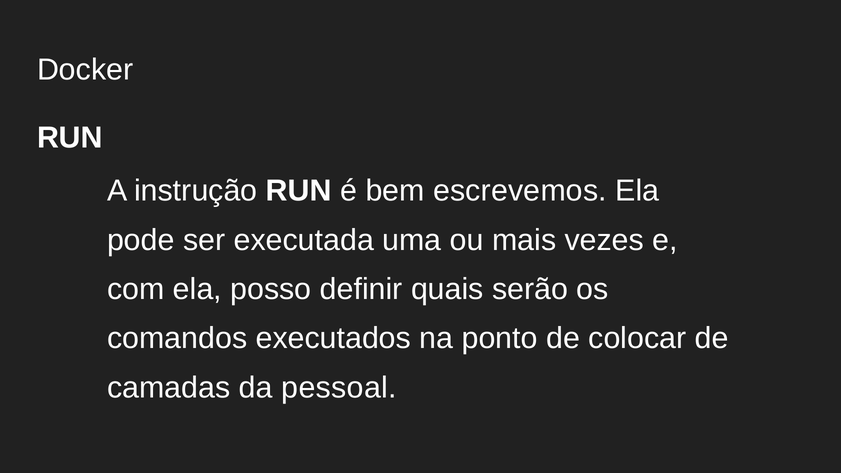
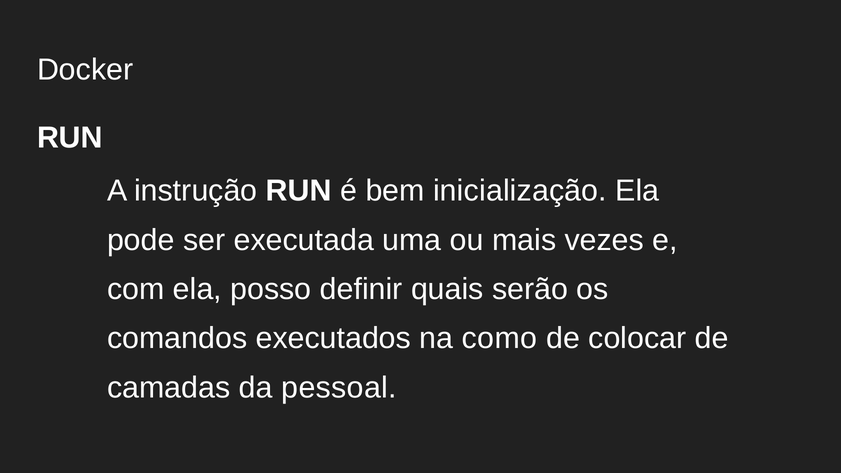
escrevemos: escrevemos -> inicialização (520, 191)
ponto: ponto -> como (500, 338)
